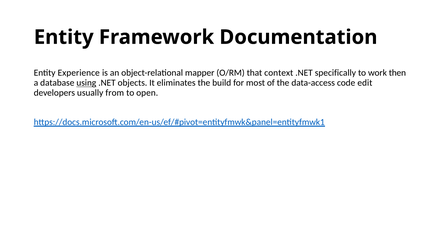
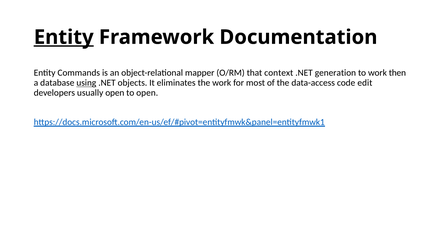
Entity underline: none -> present (64, 37)
Experience: Experience -> Commands (79, 73)
specifically: specifically -> generation (335, 73)
the build: build -> work (222, 83)
usually from: from -> open (115, 93)
